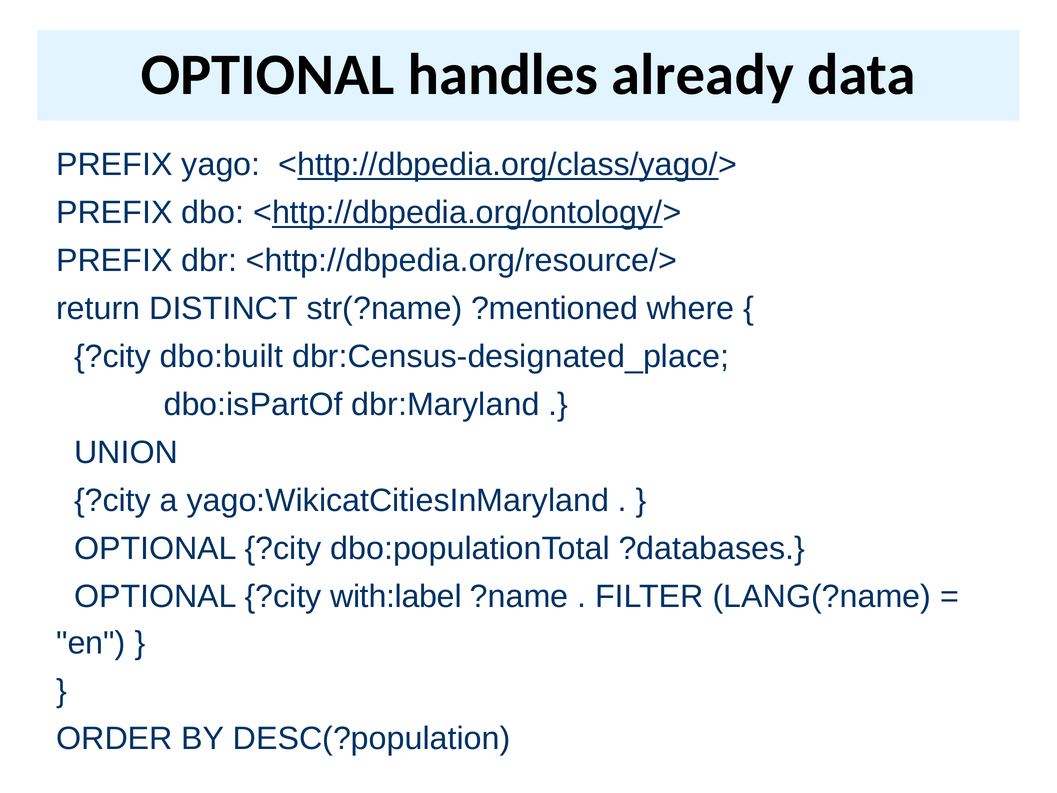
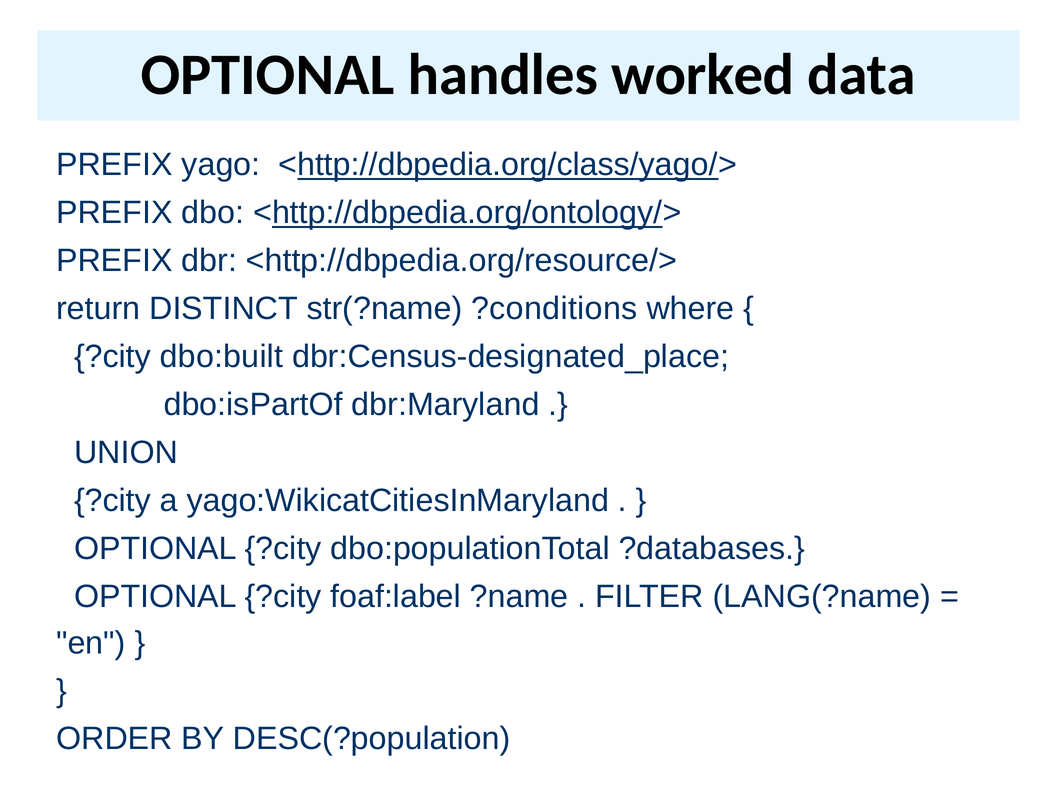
already: already -> worked (703, 75)
?mentioned: ?mentioned -> ?conditions (554, 309)
with:label: with:label -> foaf:label (396, 596)
